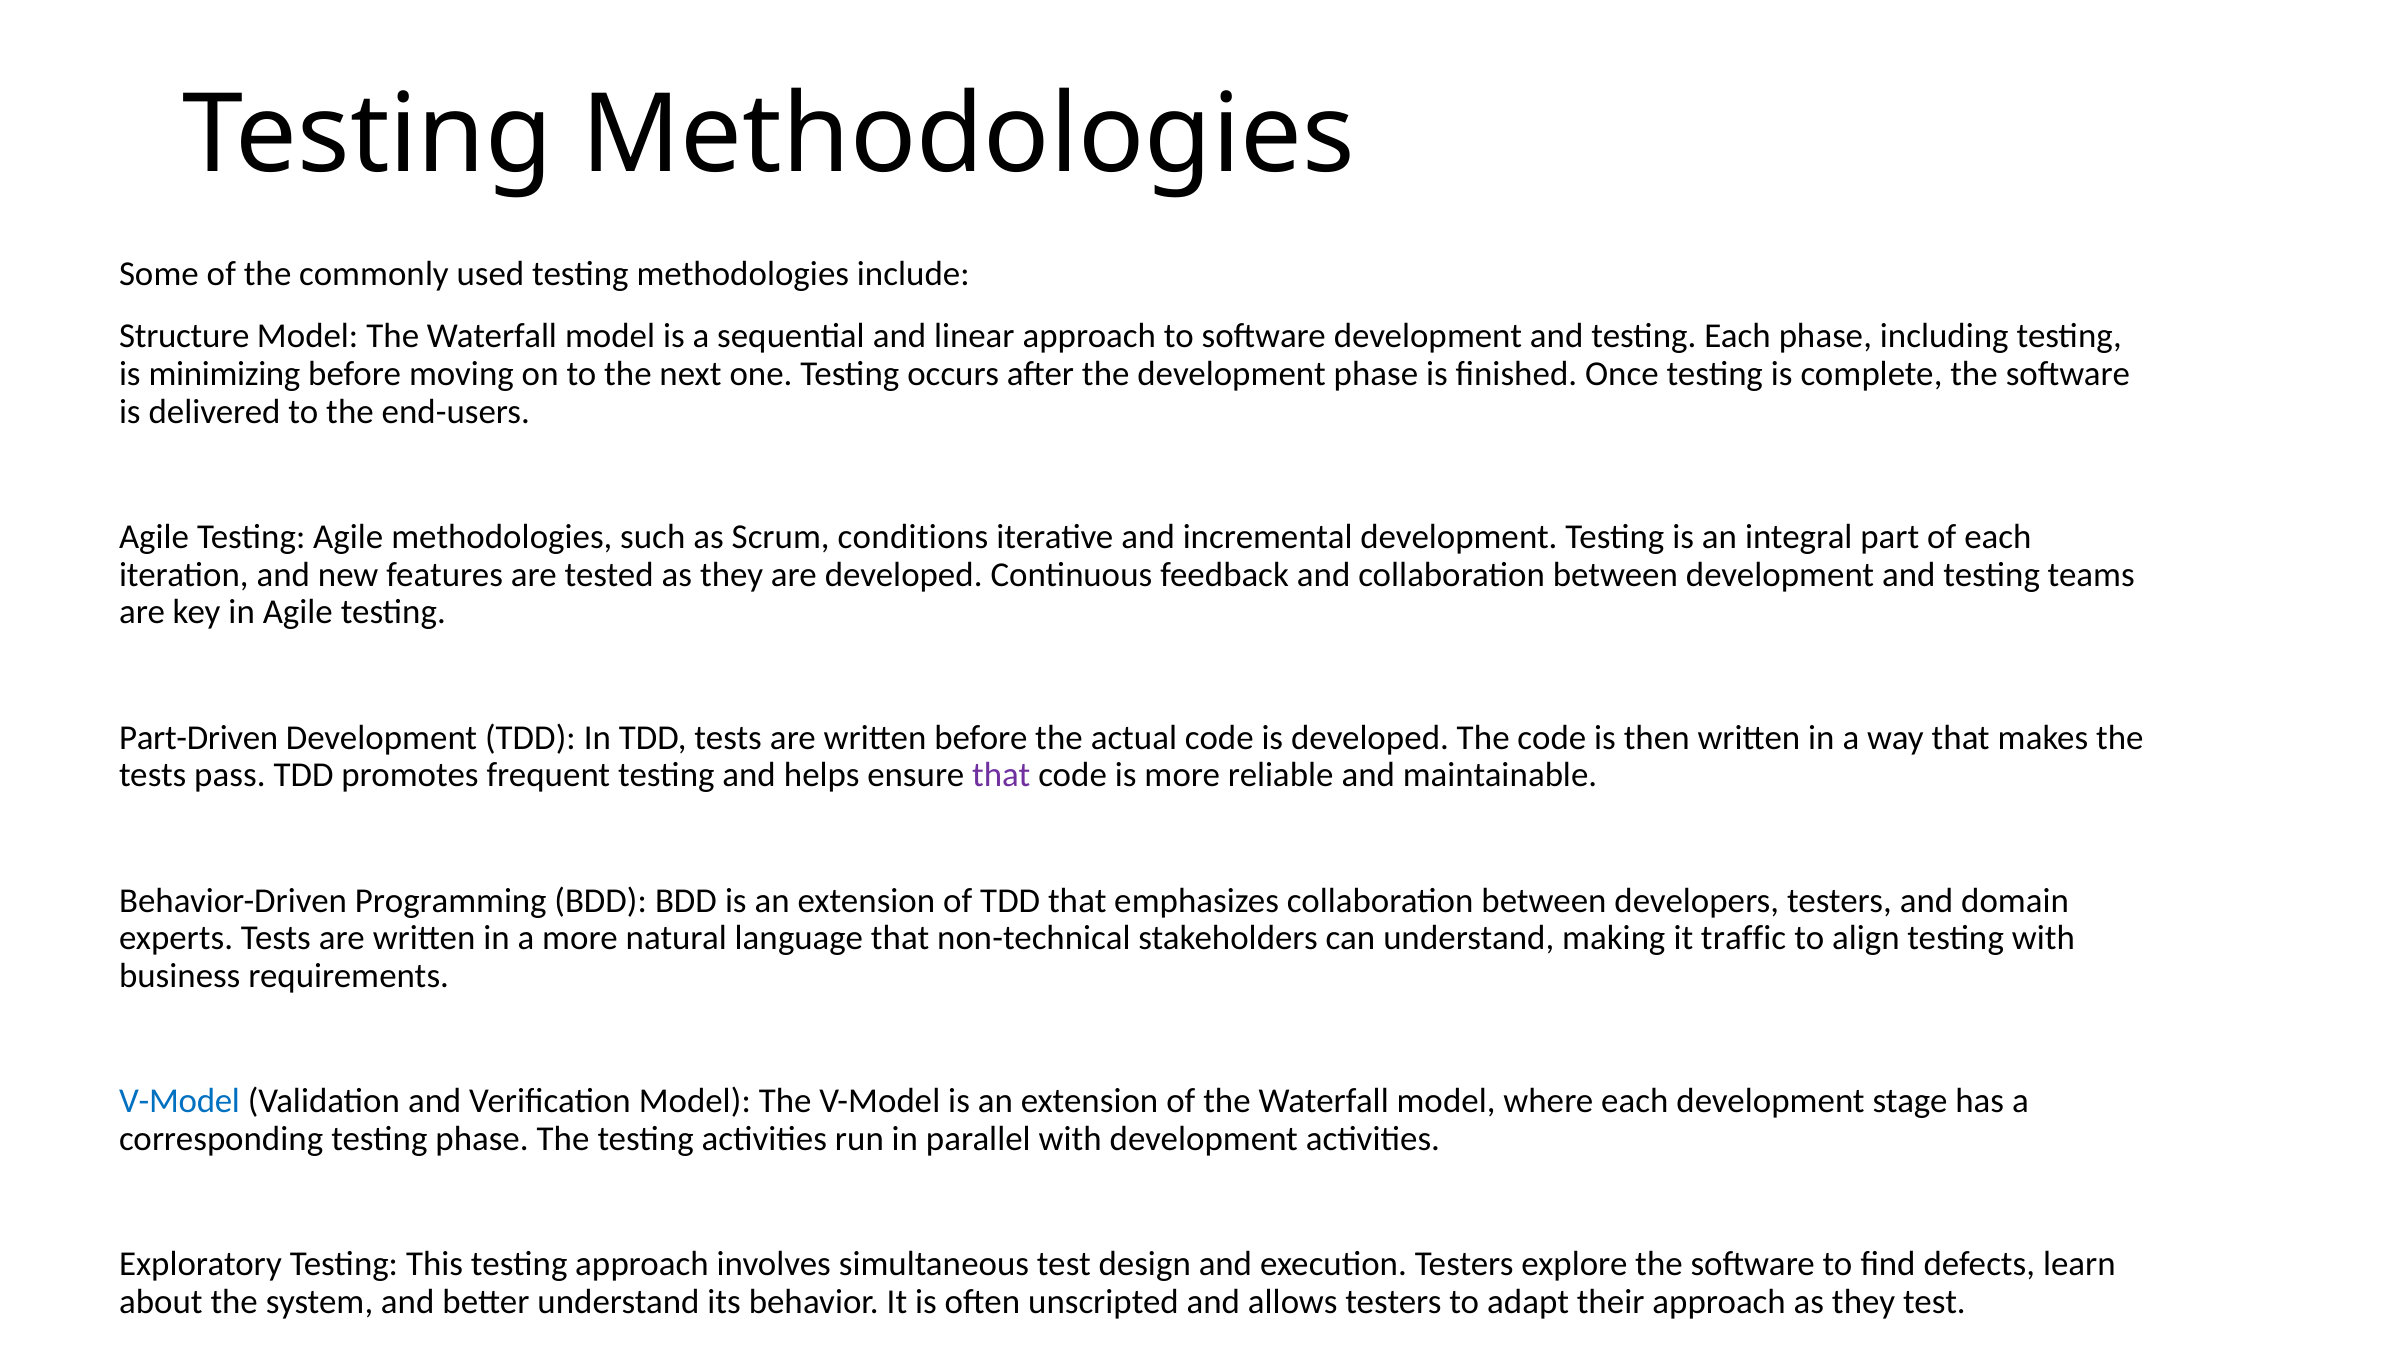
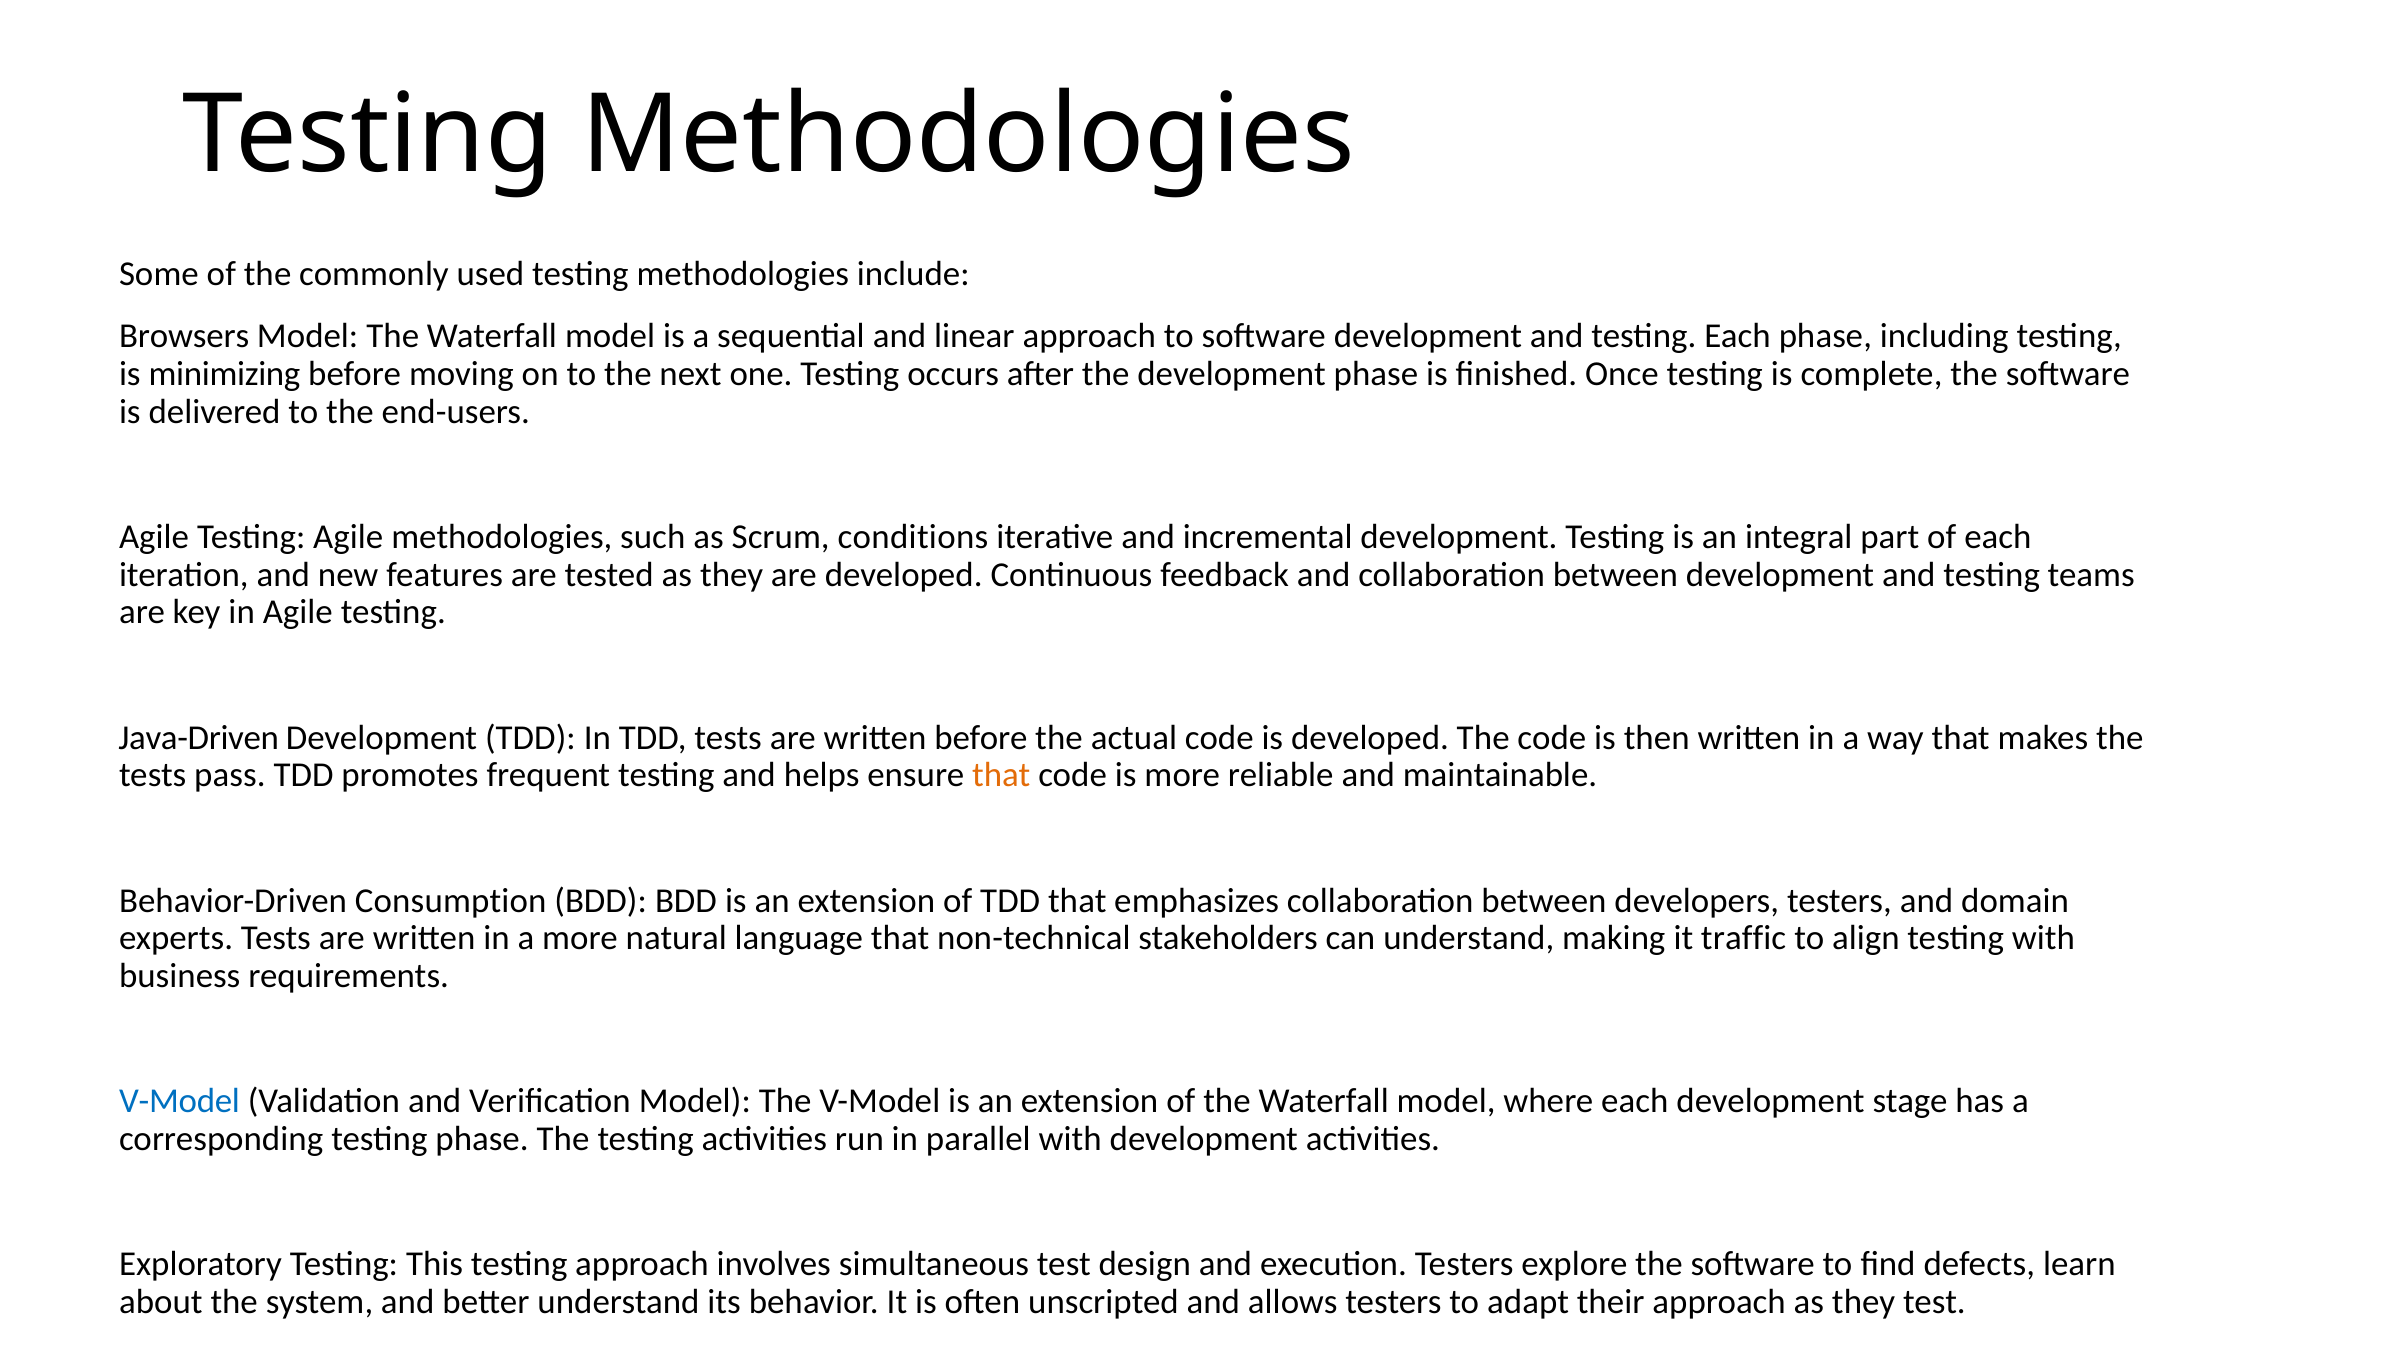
Structure: Structure -> Browsers (184, 336)
Part-Driven: Part-Driven -> Java-Driven (199, 738)
that colour: purple -> orange (1001, 775)
Programming: Programming -> Consumption (451, 901)
